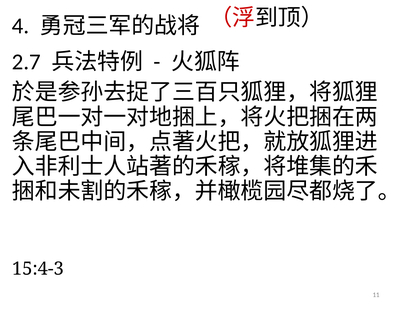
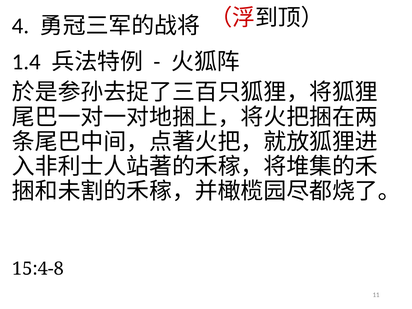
2.7: 2.7 -> 1.4 (26, 62)
15:4-3: 15:4-3 -> 15:4-8 (38, 269)
